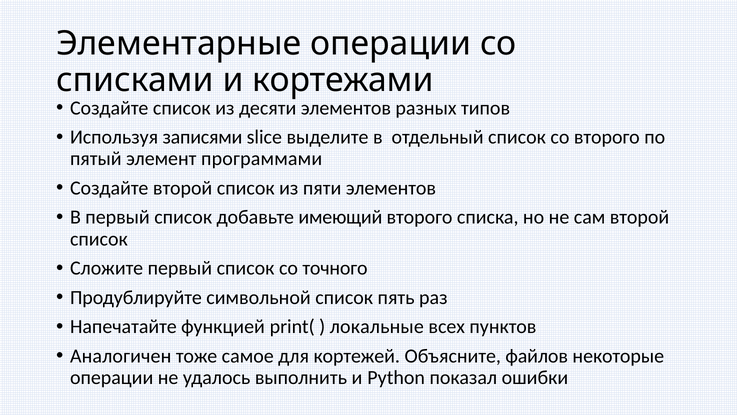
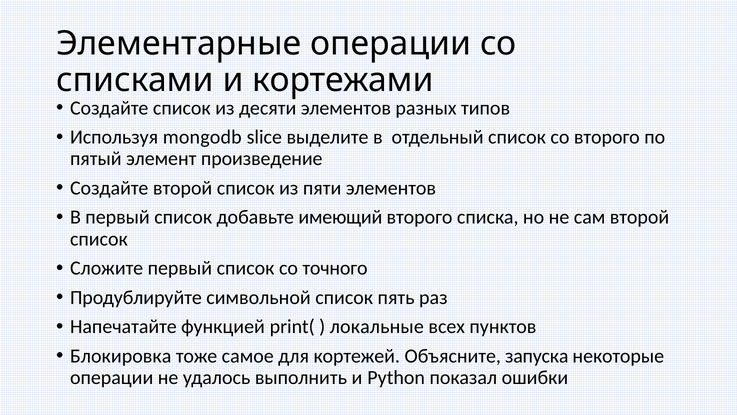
записями: записями -> mongodb (202, 137)
программами: программами -> произведение (262, 159)
Аналогичен: Аналогичен -> Блокировка (121, 356)
файлов: файлов -> запуска (537, 356)
